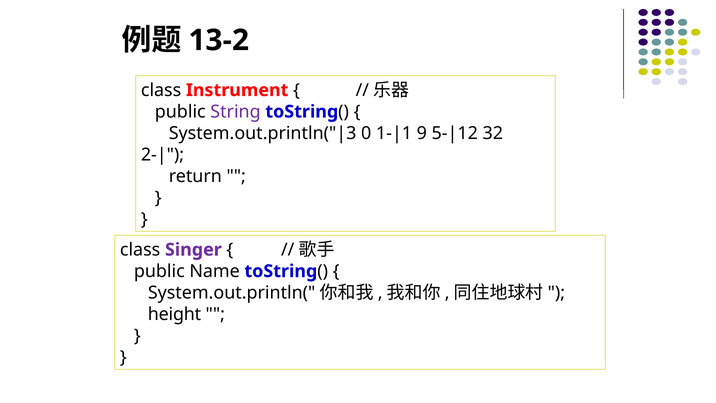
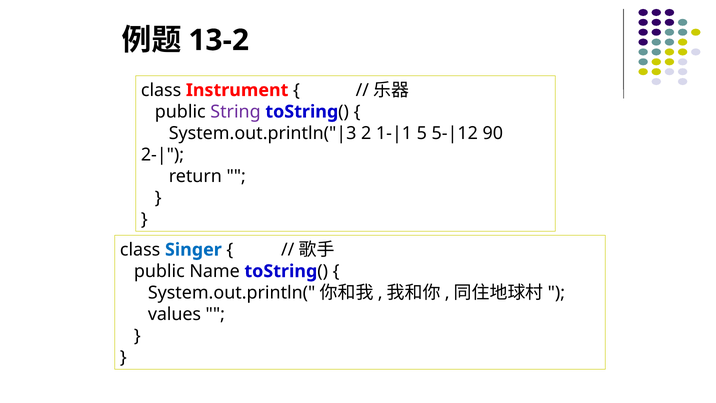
0: 0 -> 2 (366, 133)
9: 9 -> 5 (422, 133)
32: 32 -> 90 (493, 133)
Singer colour: purple -> blue (193, 250)
height: height -> values (174, 314)
